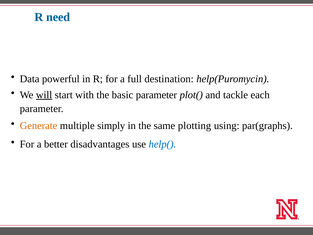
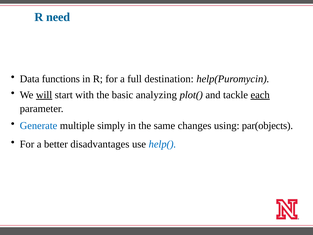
powerful: powerful -> functions (61, 79)
basic parameter: parameter -> analyzing (156, 95)
each underline: none -> present (260, 95)
Generate colour: orange -> blue (39, 126)
plotting: plotting -> changes (195, 126)
par(graphs: par(graphs -> par(objects (267, 126)
